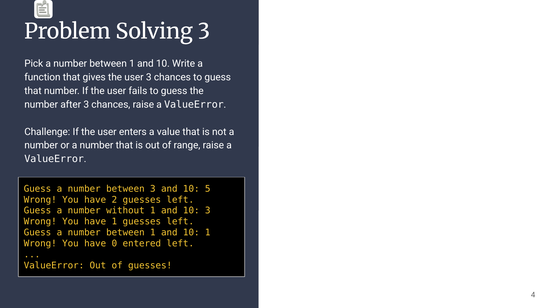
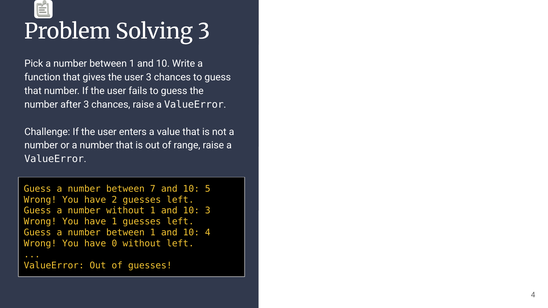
between 3: 3 -> 7 (153, 189)
10 1: 1 -> 4 (208, 233)
0 entered: entered -> without (142, 244)
